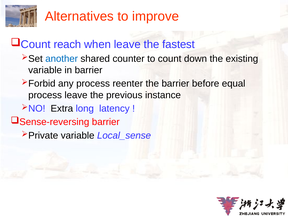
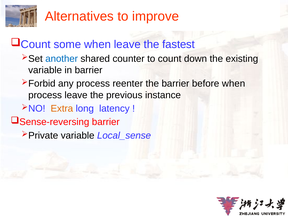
reach: reach -> some (67, 44)
before equal: equal -> when (234, 84)
Extra colour: black -> orange (62, 109)
